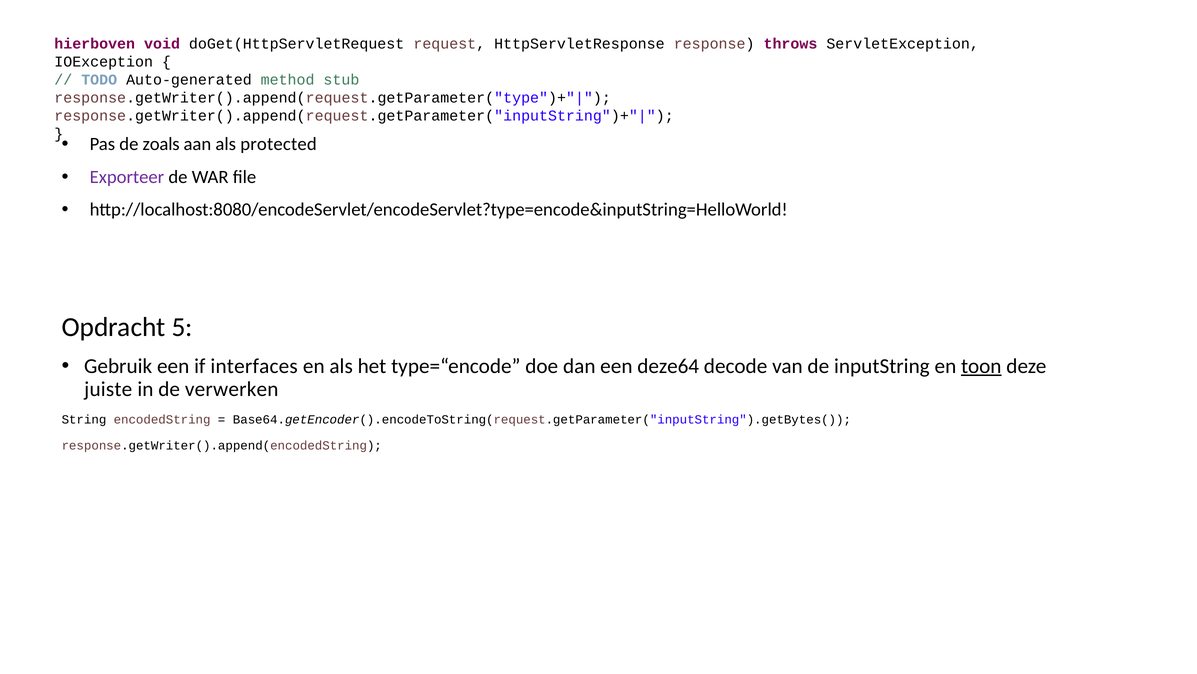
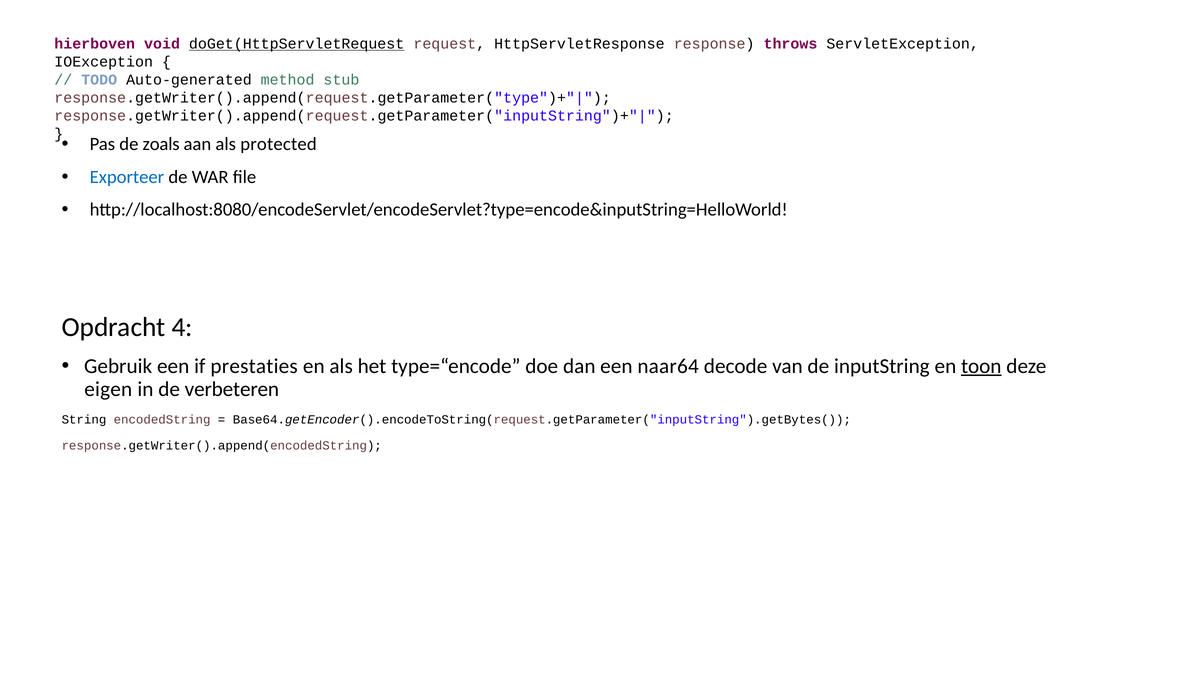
doGet(HttpServletRequest underline: none -> present (297, 44)
Exporteer colour: purple -> blue (127, 177)
5: 5 -> 4 (182, 327)
interfaces: interfaces -> prestaties (254, 366)
deze64: deze64 -> naar64 (668, 366)
juiste: juiste -> eigen (108, 389)
verwerken: verwerken -> verbeteren (232, 389)
